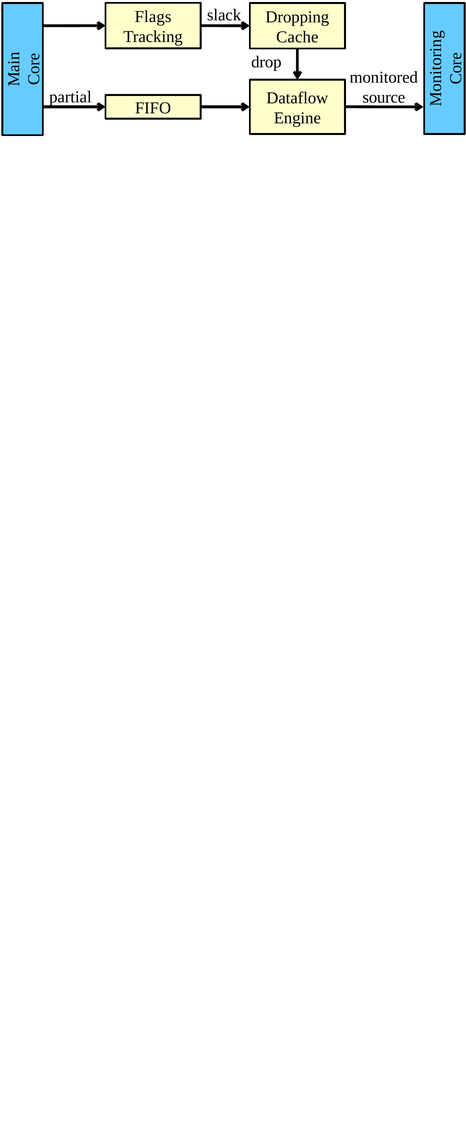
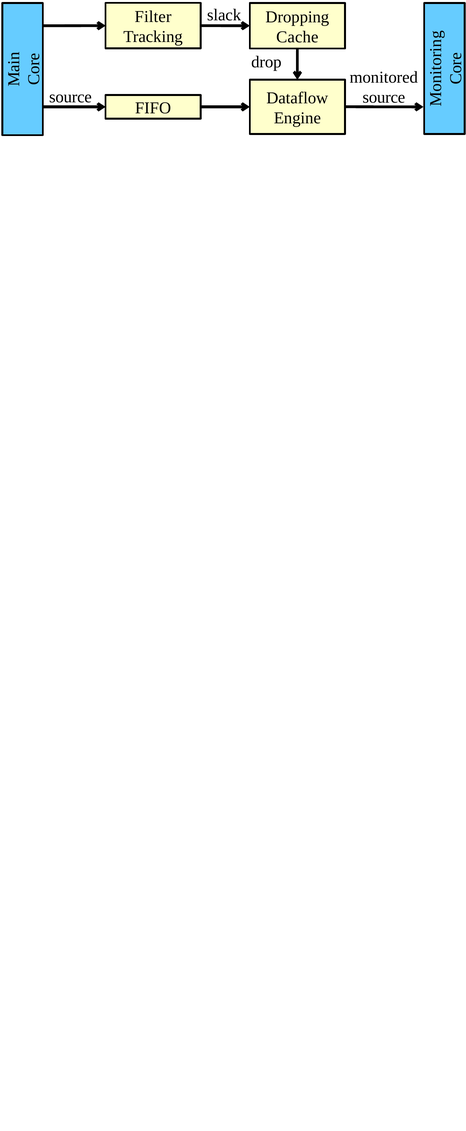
Flags: Flags -> Filter (153, 17)
partial: partial -> source (70, 97)
